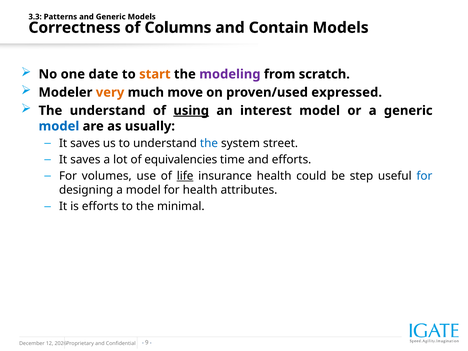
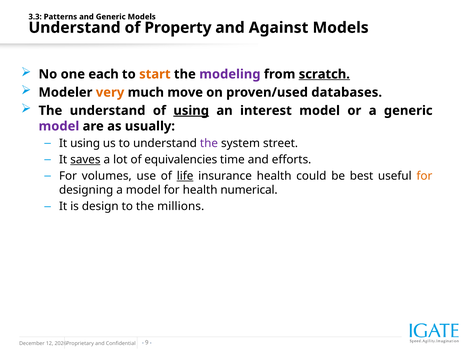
Correctness: Correctness -> Understand (75, 28)
Columns: Columns -> Property (178, 28)
Contain: Contain -> Against (279, 28)
date: date -> each (104, 74)
scratch underline: none -> present (324, 74)
expressed: expressed -> databases (347, 92)
model colour: blue -> purple (59, 126)
saves: saves -> using (85, 143)
the colour: blue -> purple (209, 143)
saves underline: none -> present (85, 160)
step: step -> best (362, 176)
for colour: blue -> orange (424, 176)
attributes: attributes -> numerical (249, 190)
is efforts: efforts -> design (100, 206)
minimal: minimal -> millions (181, 206)
